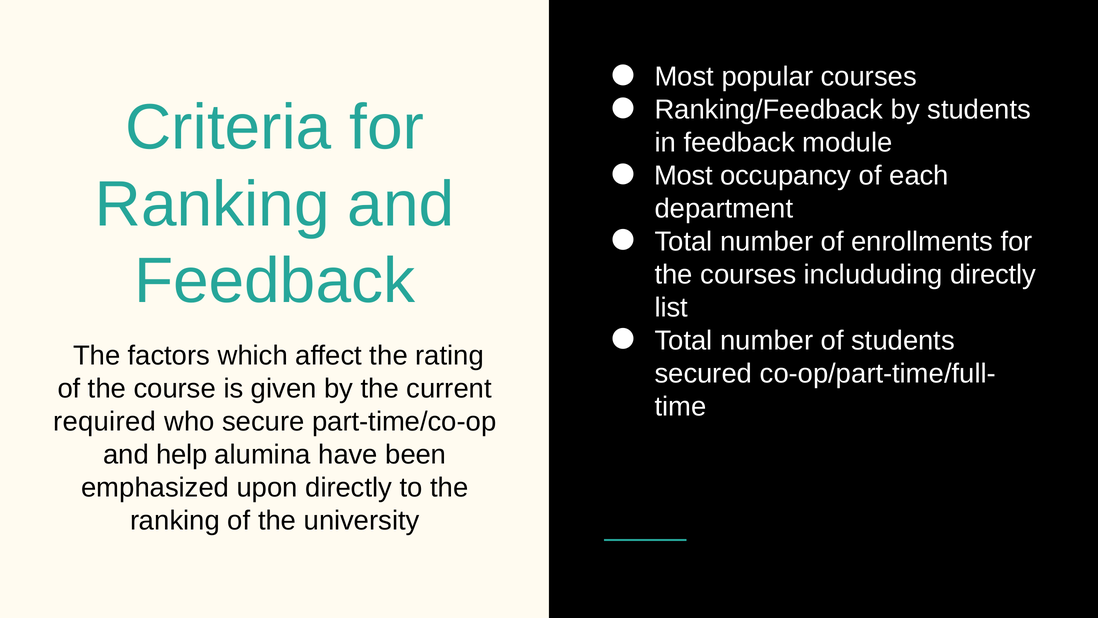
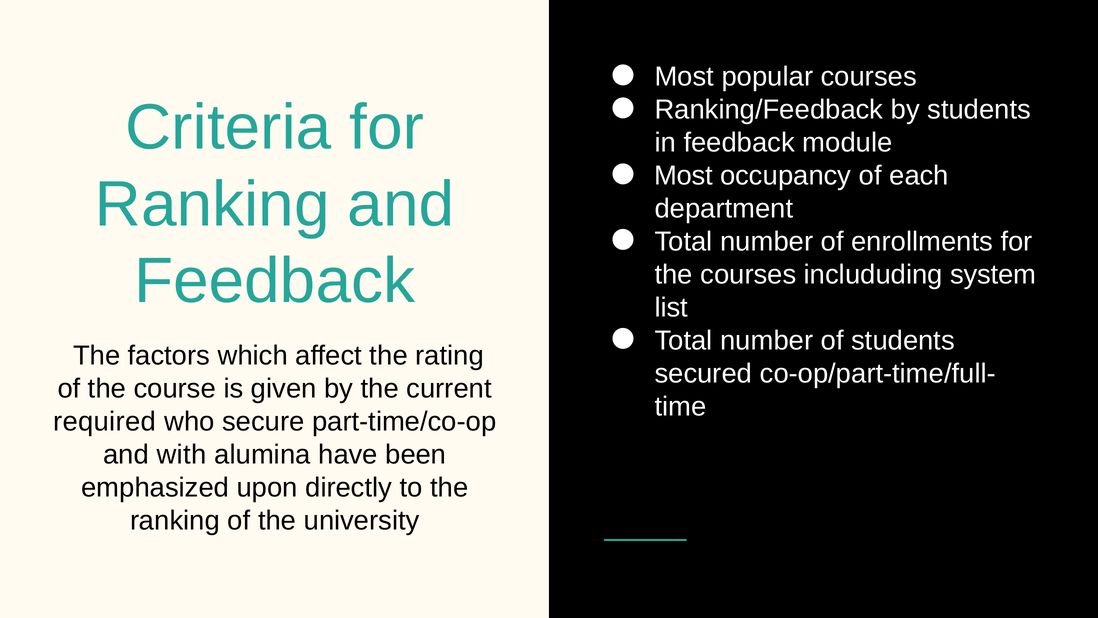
includuding directly: directly -> system (993, 274)
help: help -> with (182, 454)
